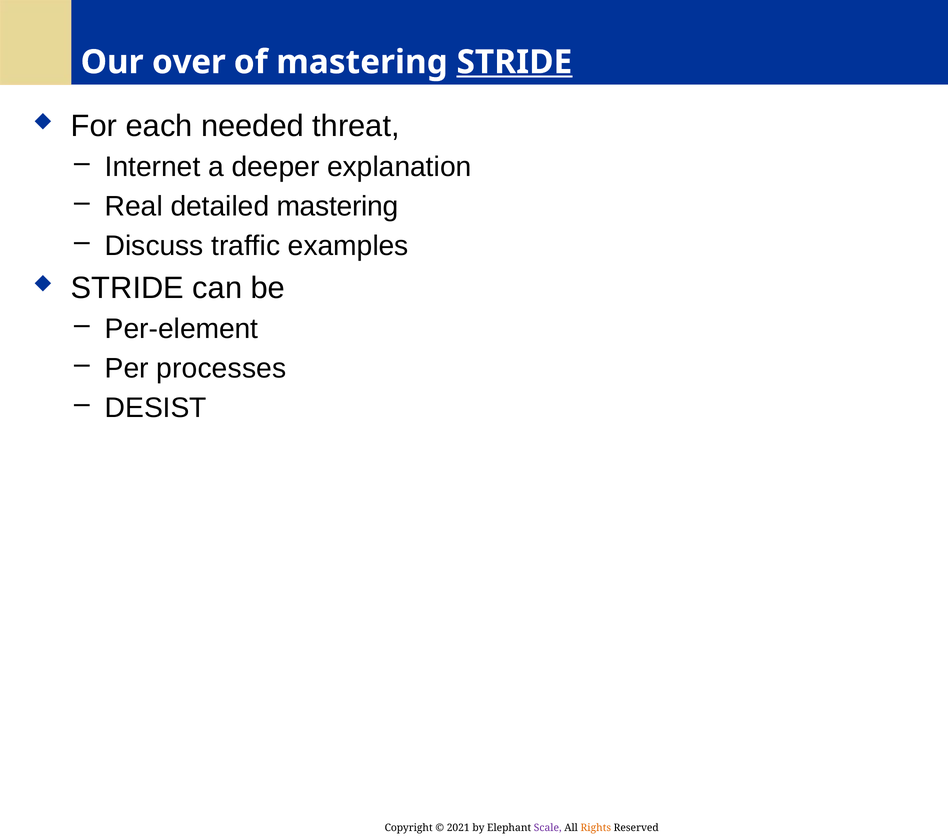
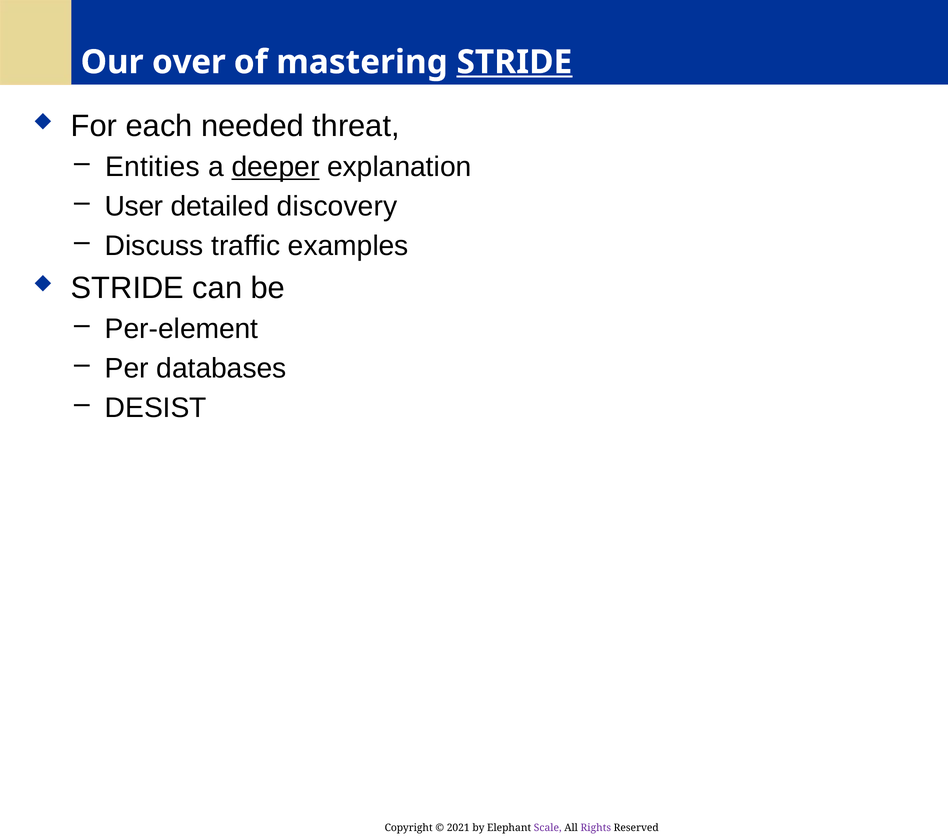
Internet: Internet -> Entities (152, 167)
deeper underline: none -> present (276, 167)
Real: Real -> User (134, 206)
detailed mastering: mastering -> discovery (337, 206)
processes: processes -> databases (221, 368)
Rights colour: orange -> purple (596, 827)
